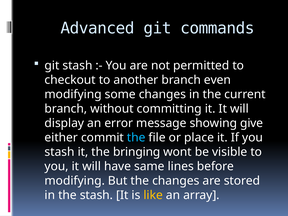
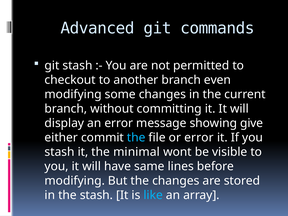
or place: place -> error (199, 138)
bringing: bringing -> minimal (137, 152)
like colour: yellow -> light blue (153, 195)
